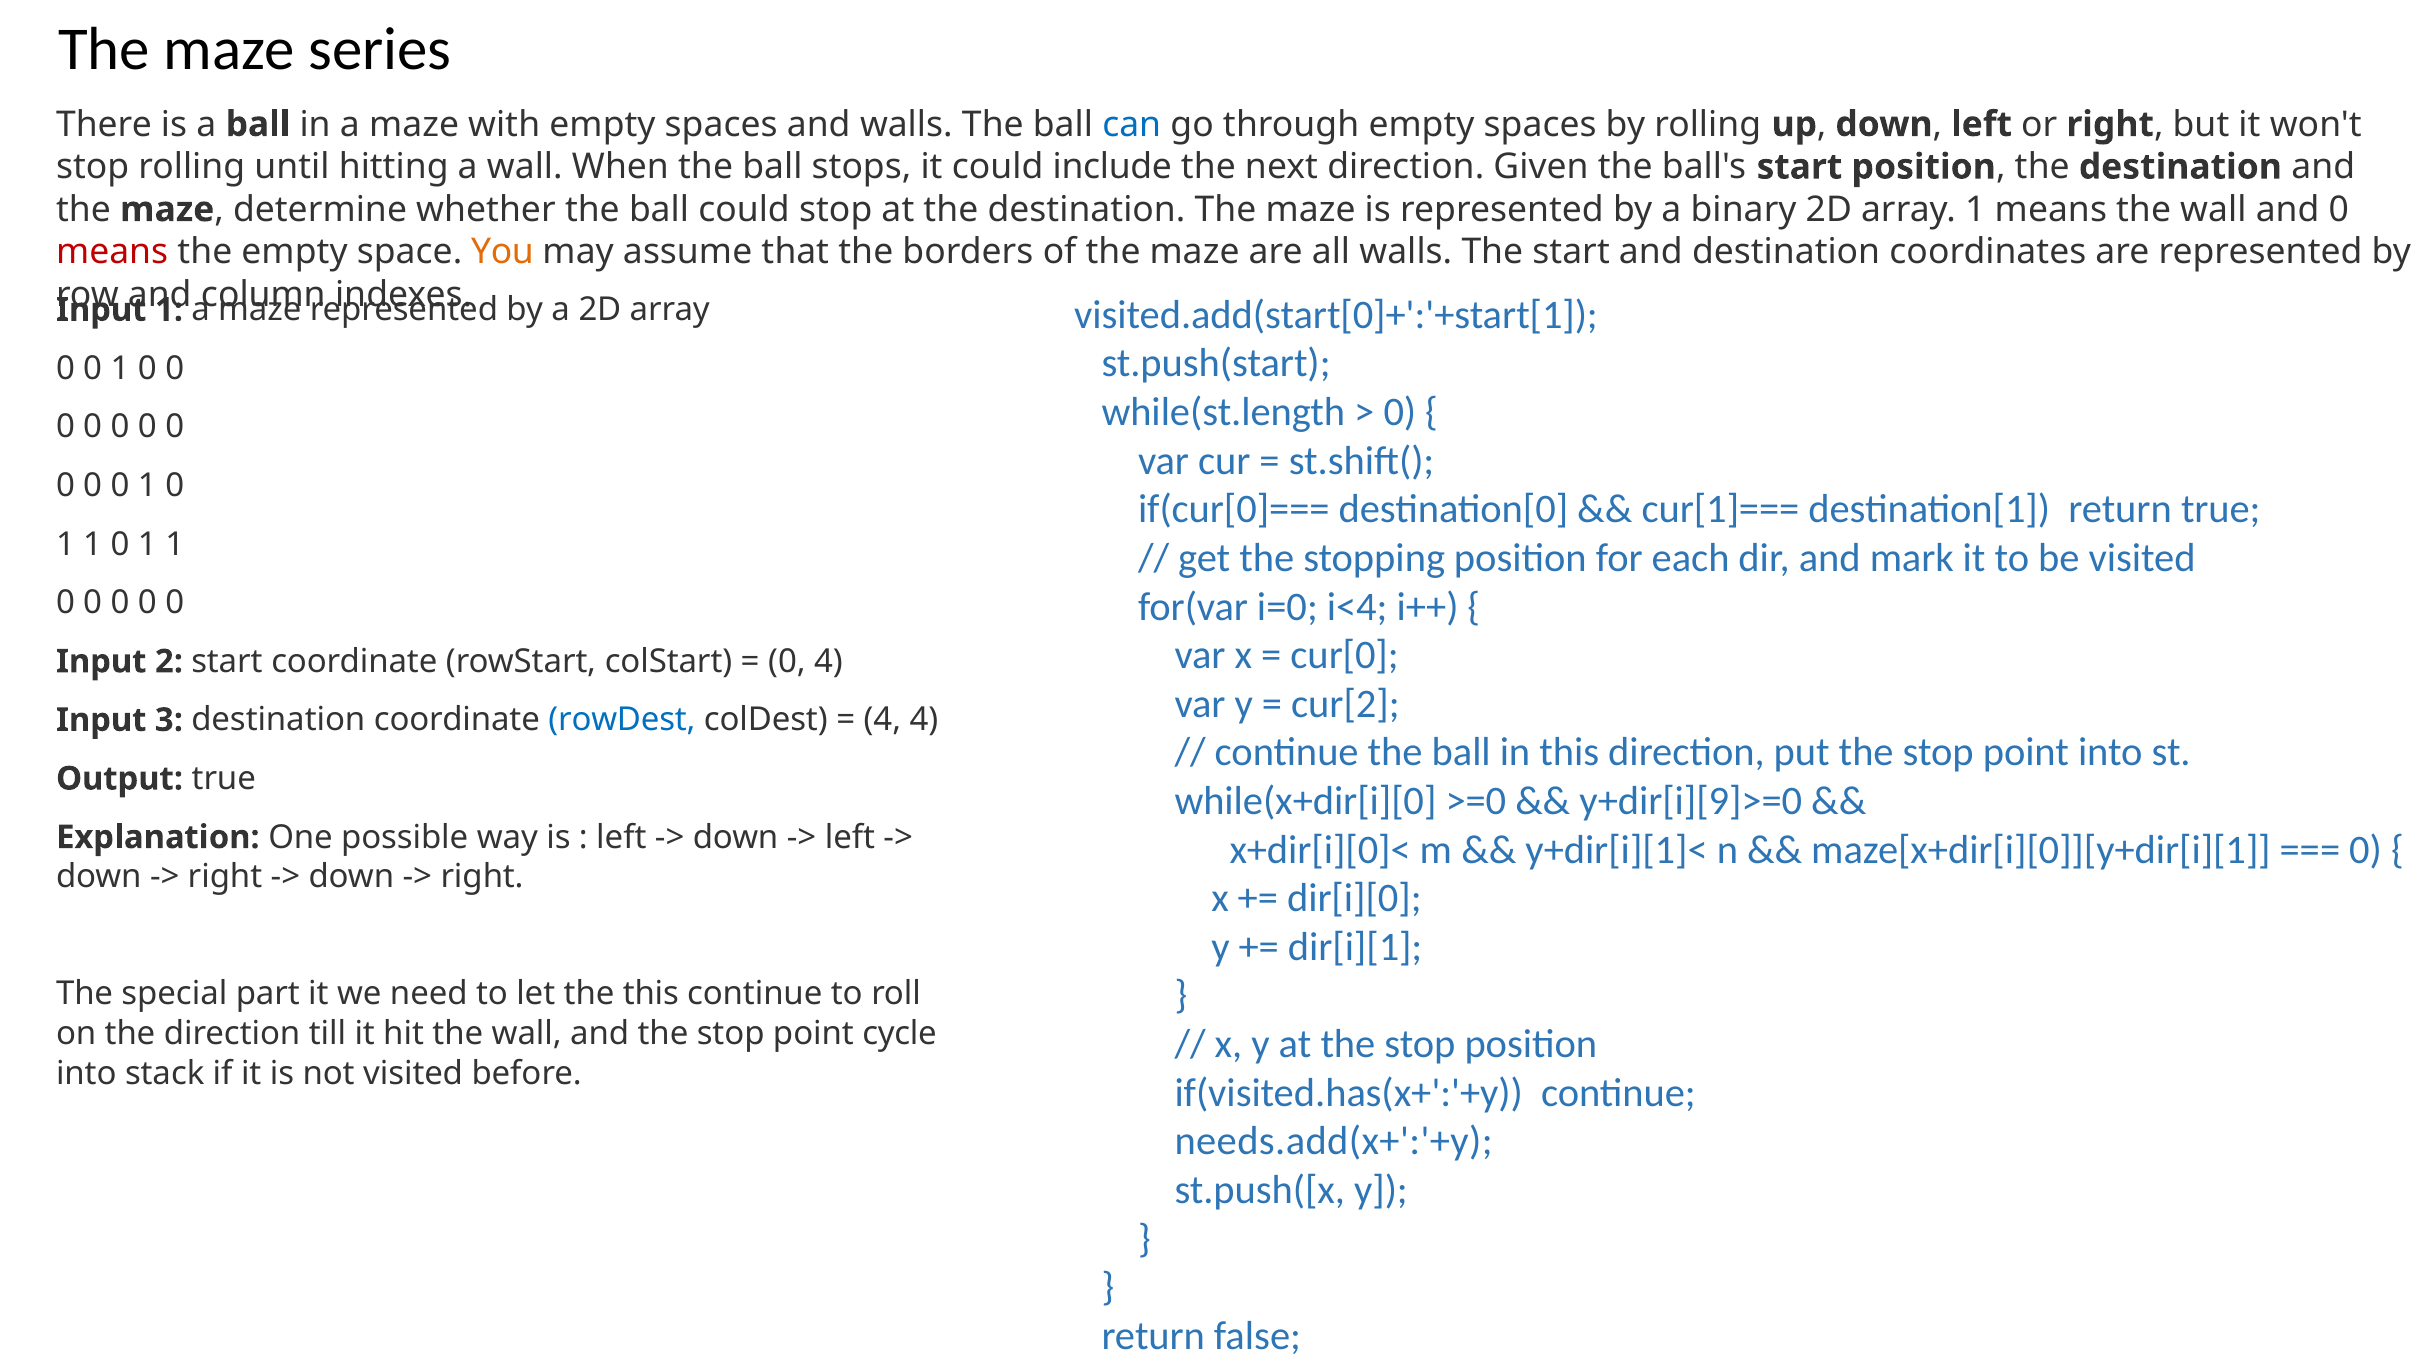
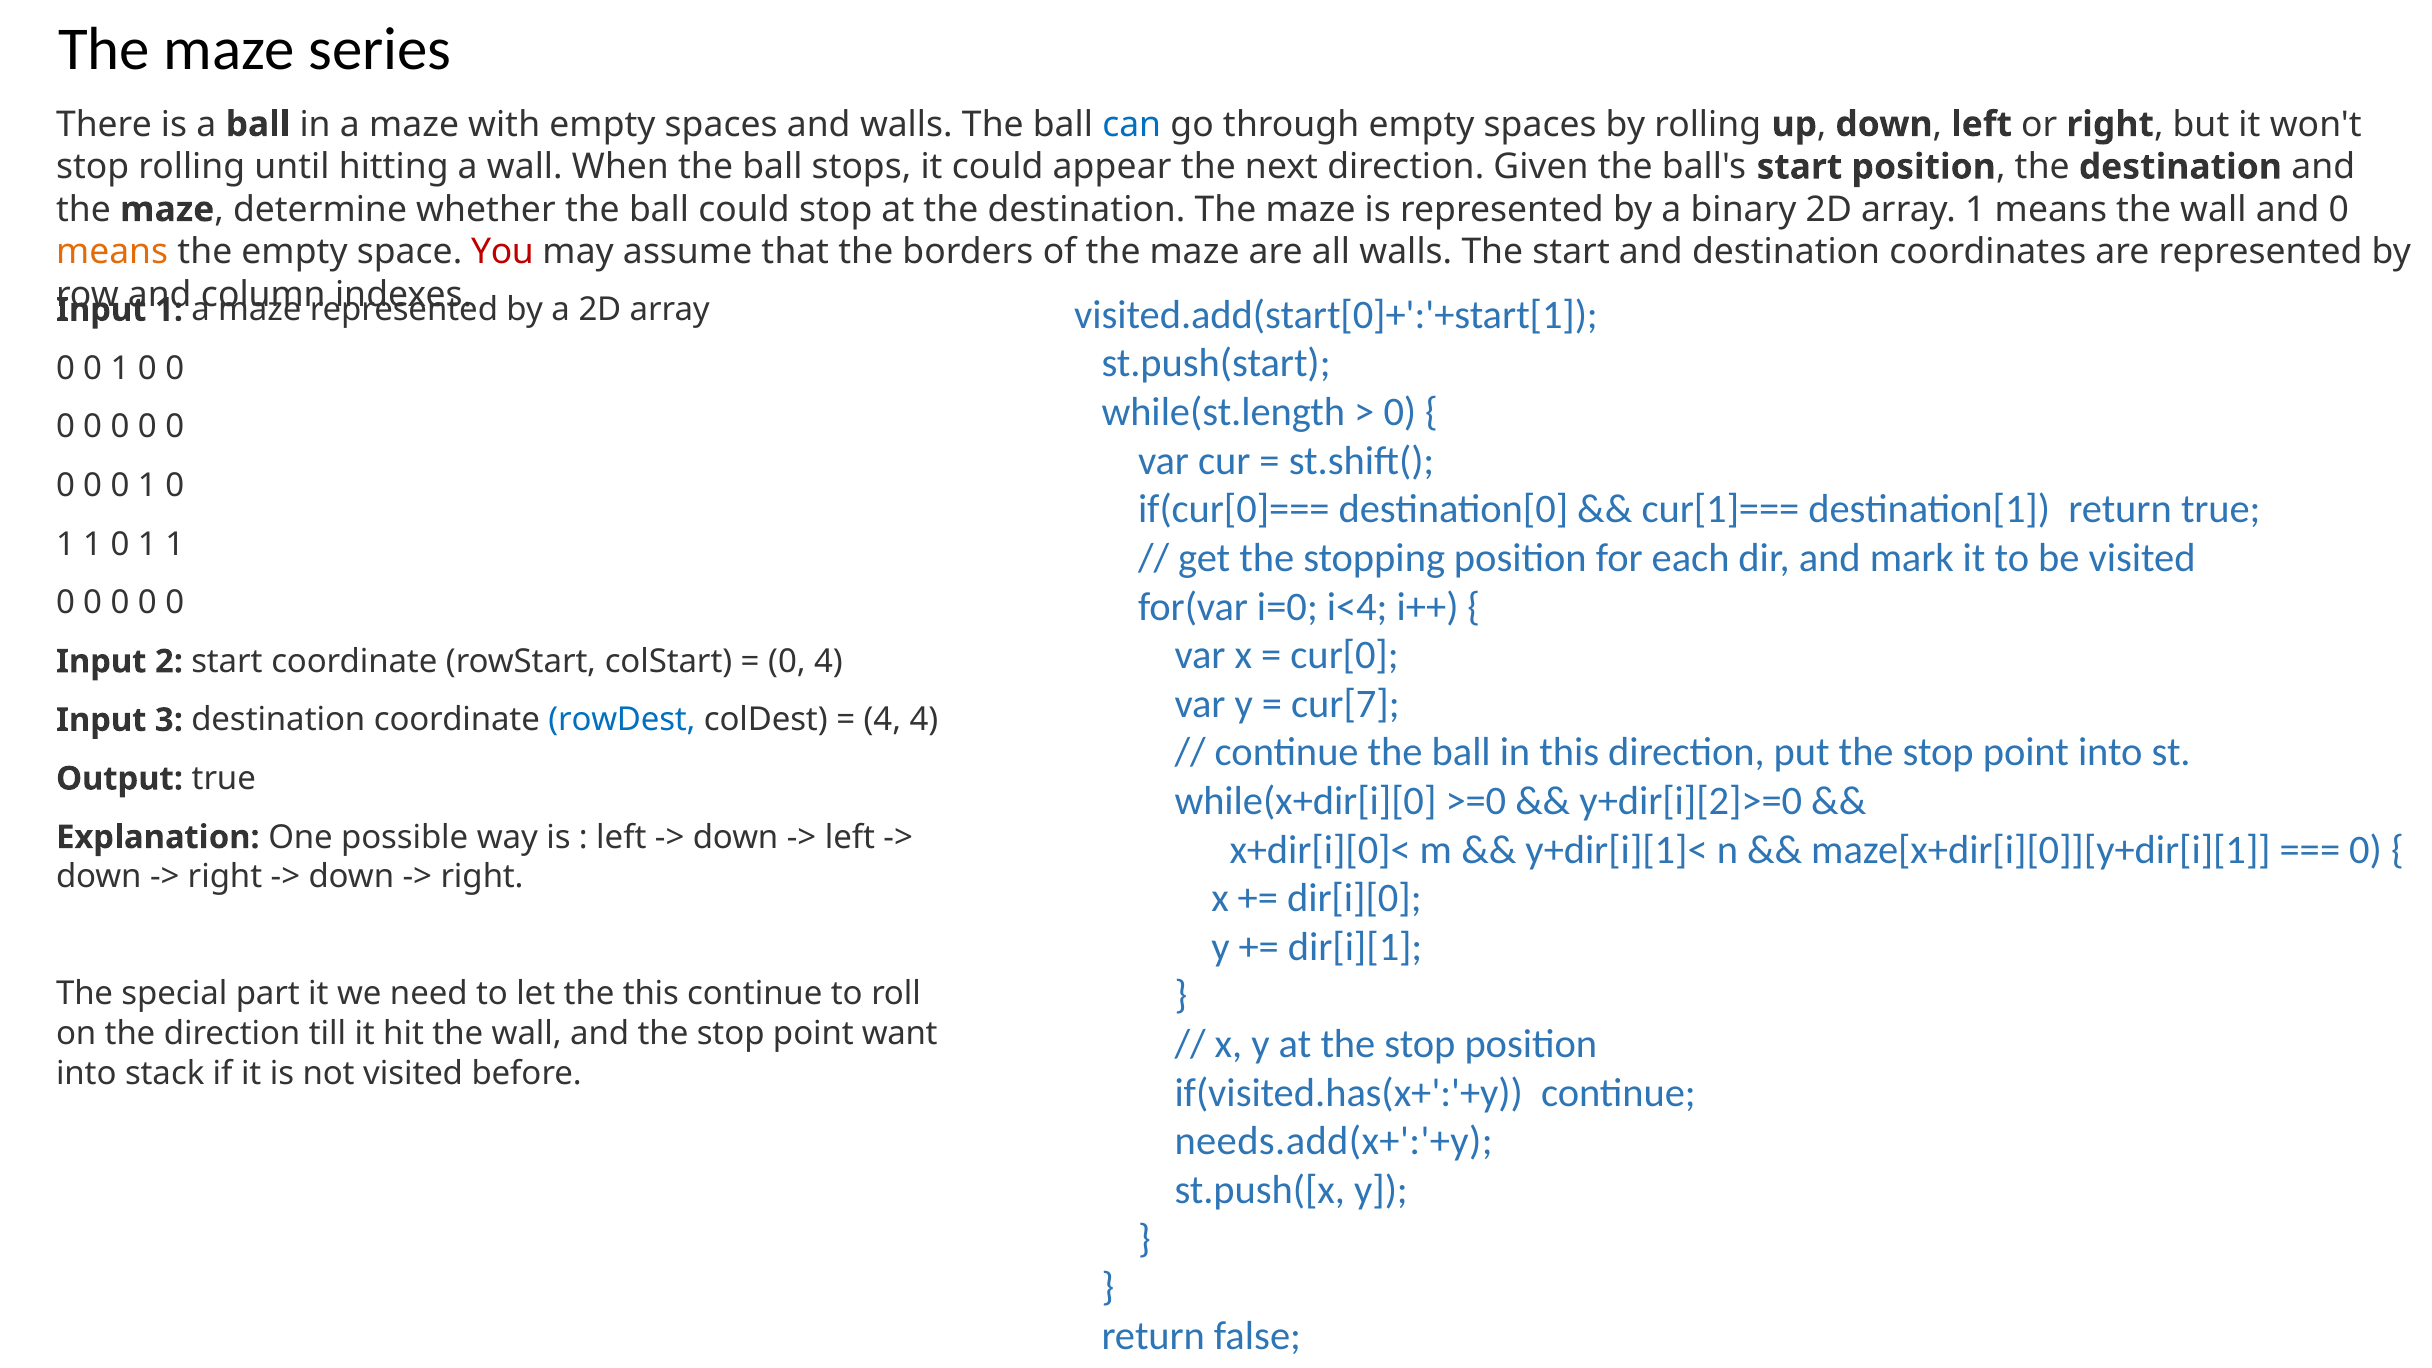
include: include -> appear (1112, 167)
means colour: red -> orange (112, 252)
You colour: orange -> red (503, 252)
cur[2: cur[2 -> cur[7 (1345, 704)
y+dir[i][9]>=0: y+dir[i][9]>=0 -> y+dir[i][2]>=0 (1691, 801)
cycle: cycle -> want (900, 1034)
